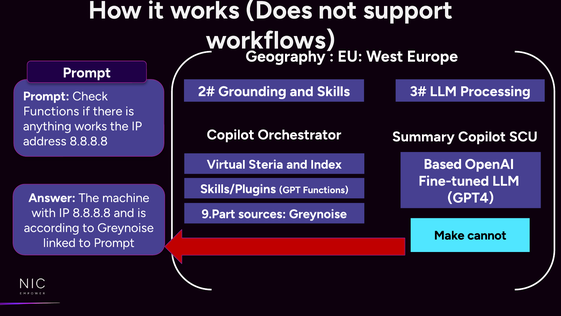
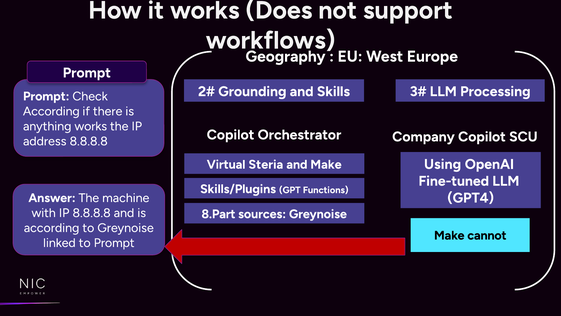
Functions: Functions -> According (51, 111)
Summary: Summary -> Company (423, 137)
Based: Based -> Using (443, 164)
and Index: Index -> Make (326, 164)
9.Part: 9.Part -> 8.Part (218, 214)
